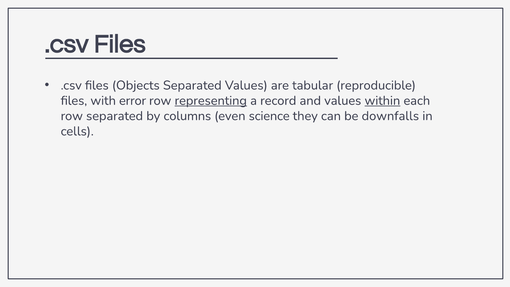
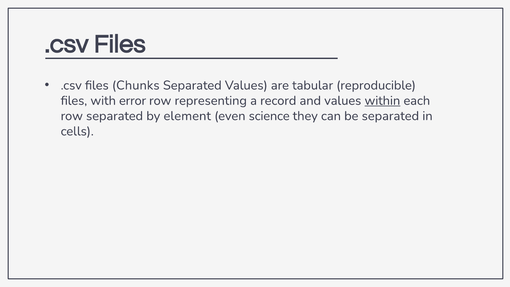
Objects: Objects -> Chunks (136, 85)
representing underline: present -> none (211, 101)
columns: columns -> element (187, 116)
be downfalls: downfalls -> separated (390, 116)
